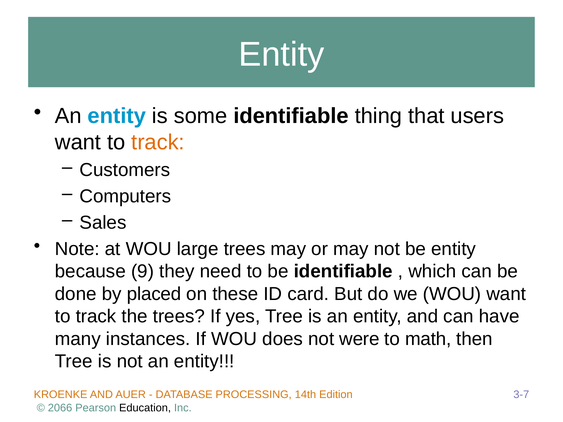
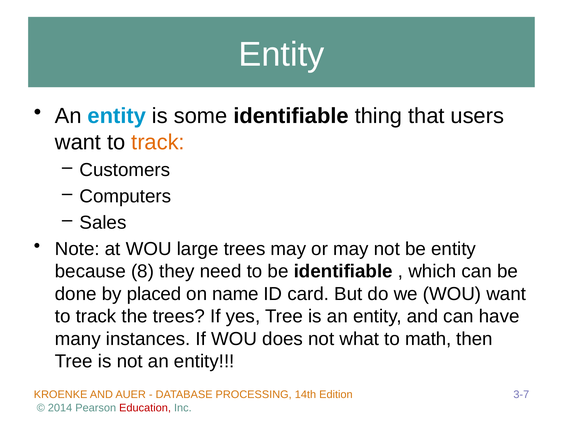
9: 9 -> 8 (142, 272)
these: these -> name (235, 294)
were: were -> what (359, 339)
2066: 2066 -> 2014 (60, 408)
Education colour: black -> red (145, 408)
